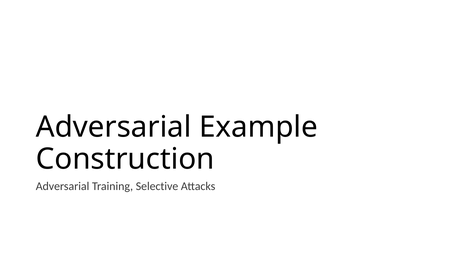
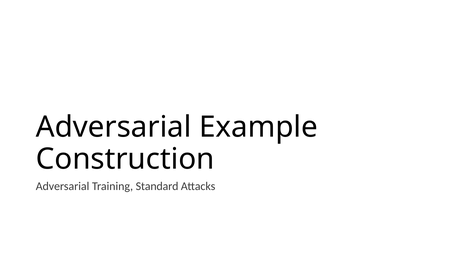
Selective: Selective -> Standard (157, 186)
